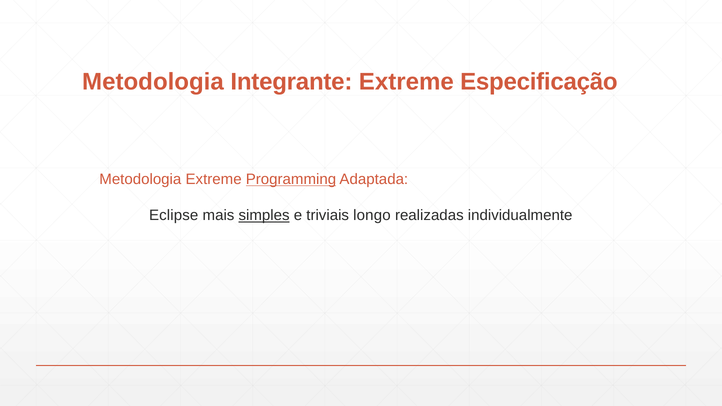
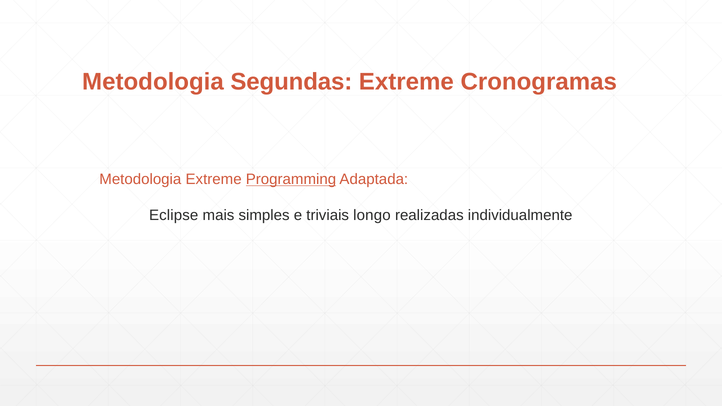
Integrante: Integrante -> Segundas (291, 82)
Especificação: Especificação -> Cronogramas (539, 82)
simples underline: present -> none (264, 215)
